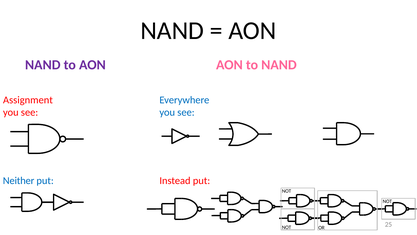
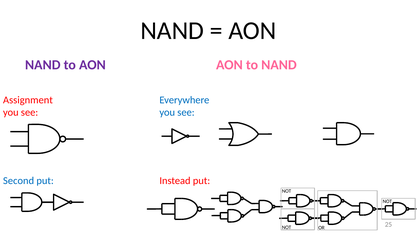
Neither: Neither -> Second (19, 181)
